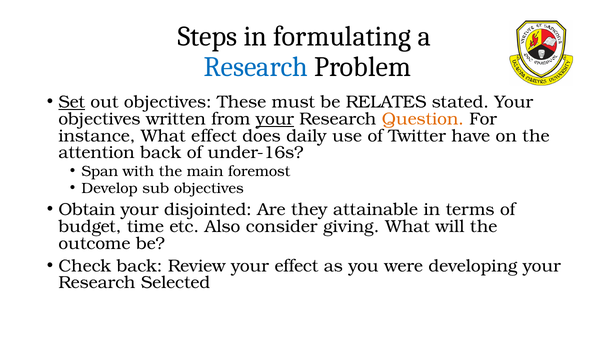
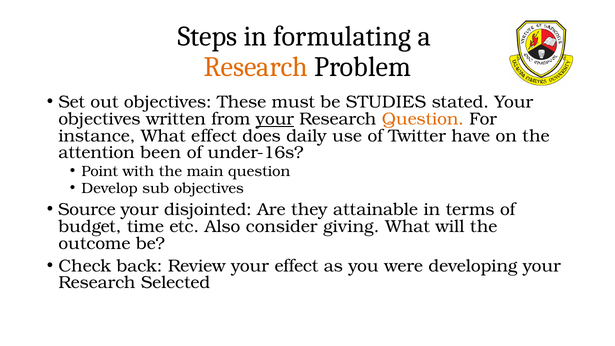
Research colour: blue -> orange (256, 67)
Set underline: present -> none (72, 102)
RELATES: RELATES -> STUDIES (386, 102)
attention back: back -> been (161, 153)
Span: Span -> Point (100, 171)
main foremost: foremost -> question (259, 171)
Obtain: Obtain -> Source (87, 210)
